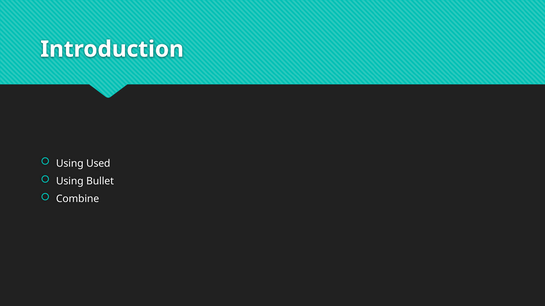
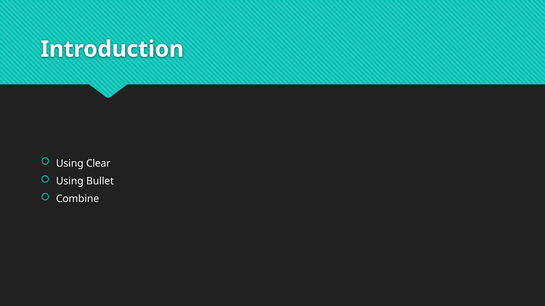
Used: Used -> Clear (98, 164)
